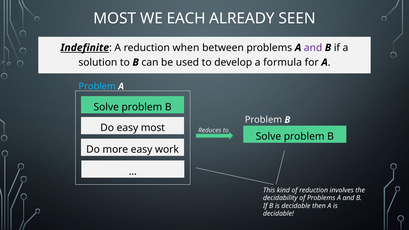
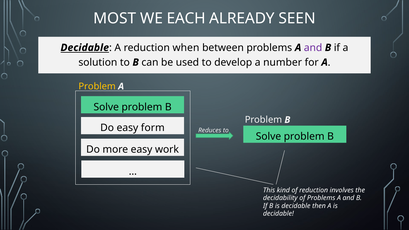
Indefinite: Indefinite -> Decidable (85, 48)
formula: formula -> number (283, 62)
Problem colour: light blue -> yellow (97, 86)
easy most: most -> form (153, 128)
